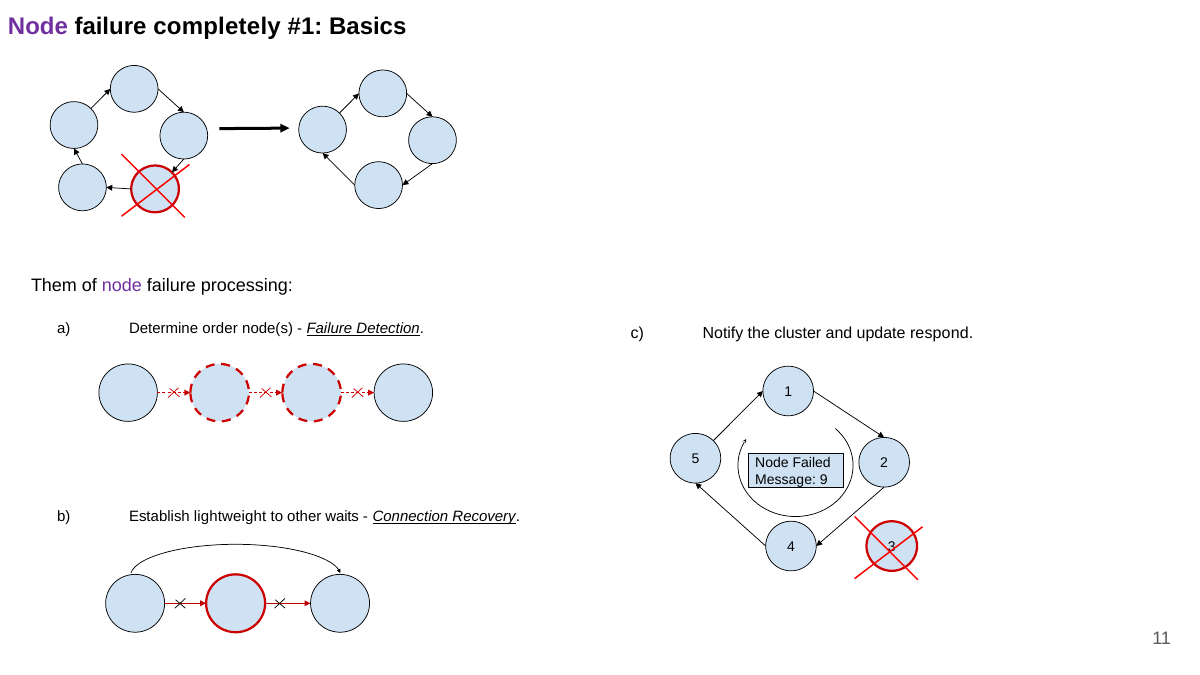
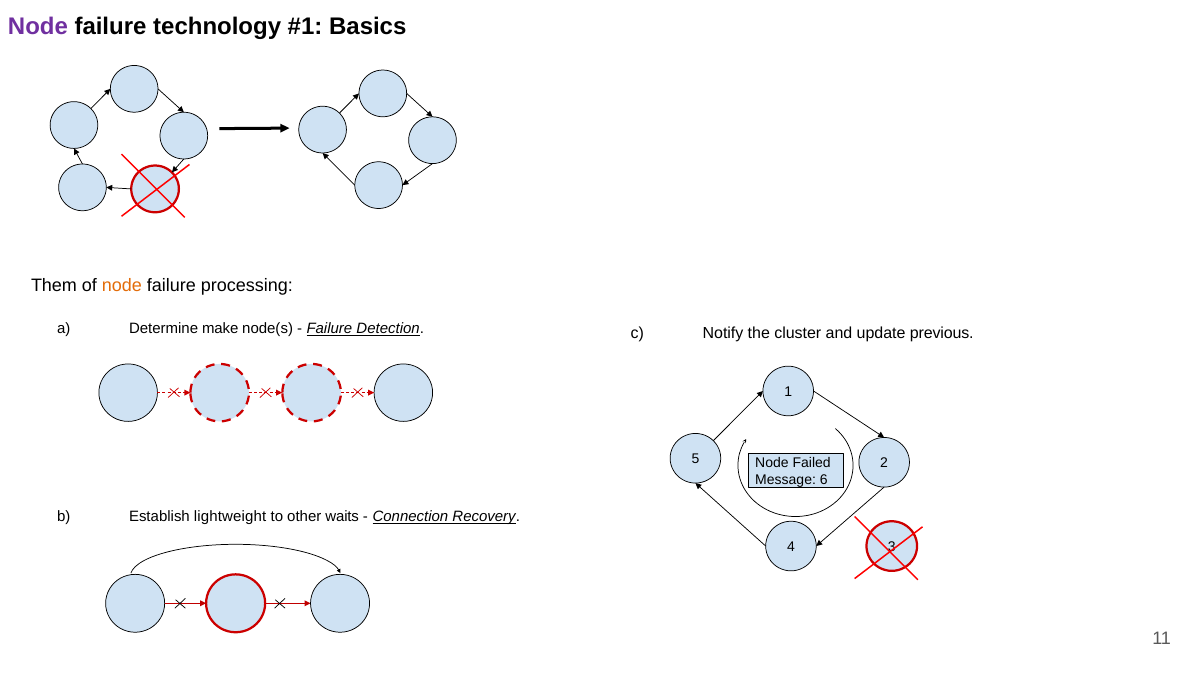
completely: completely -> technology (217, 27)
node colour: purple -> orange (122, 285)
order: order -> make (220, 329)
respond: respond -> previous (942, 333)
9: 9 -> 6 (824, 480)
